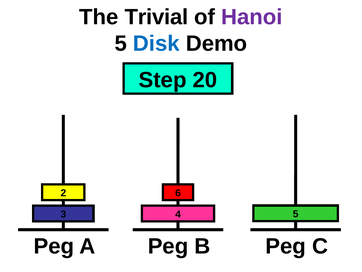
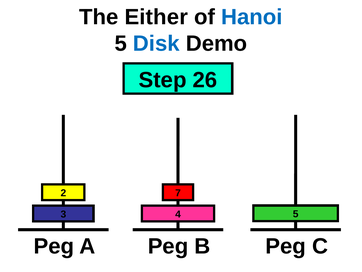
Trivial: Trivial -> Either (156, 17)
Hanoi colour: purple -> blue (252, 17)
20: 20 -> 26 (205, 80)
6: 6 -> 7 (178, 193)
